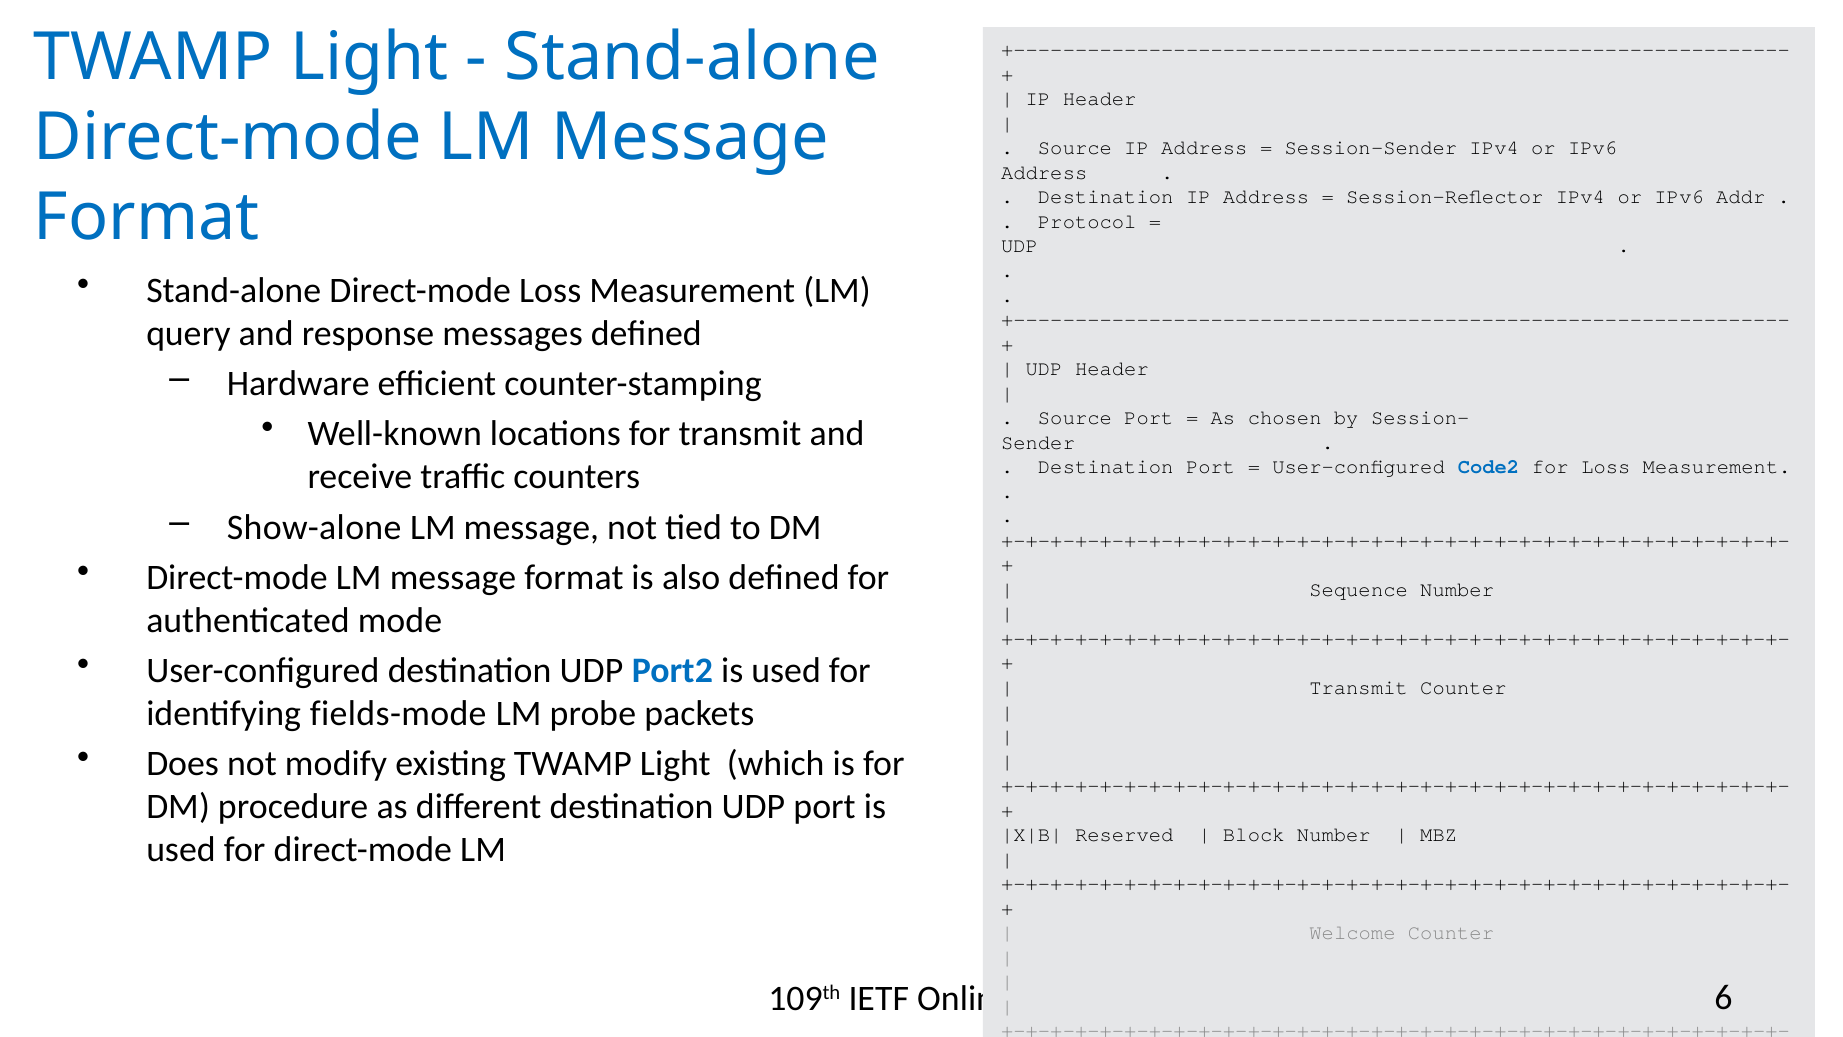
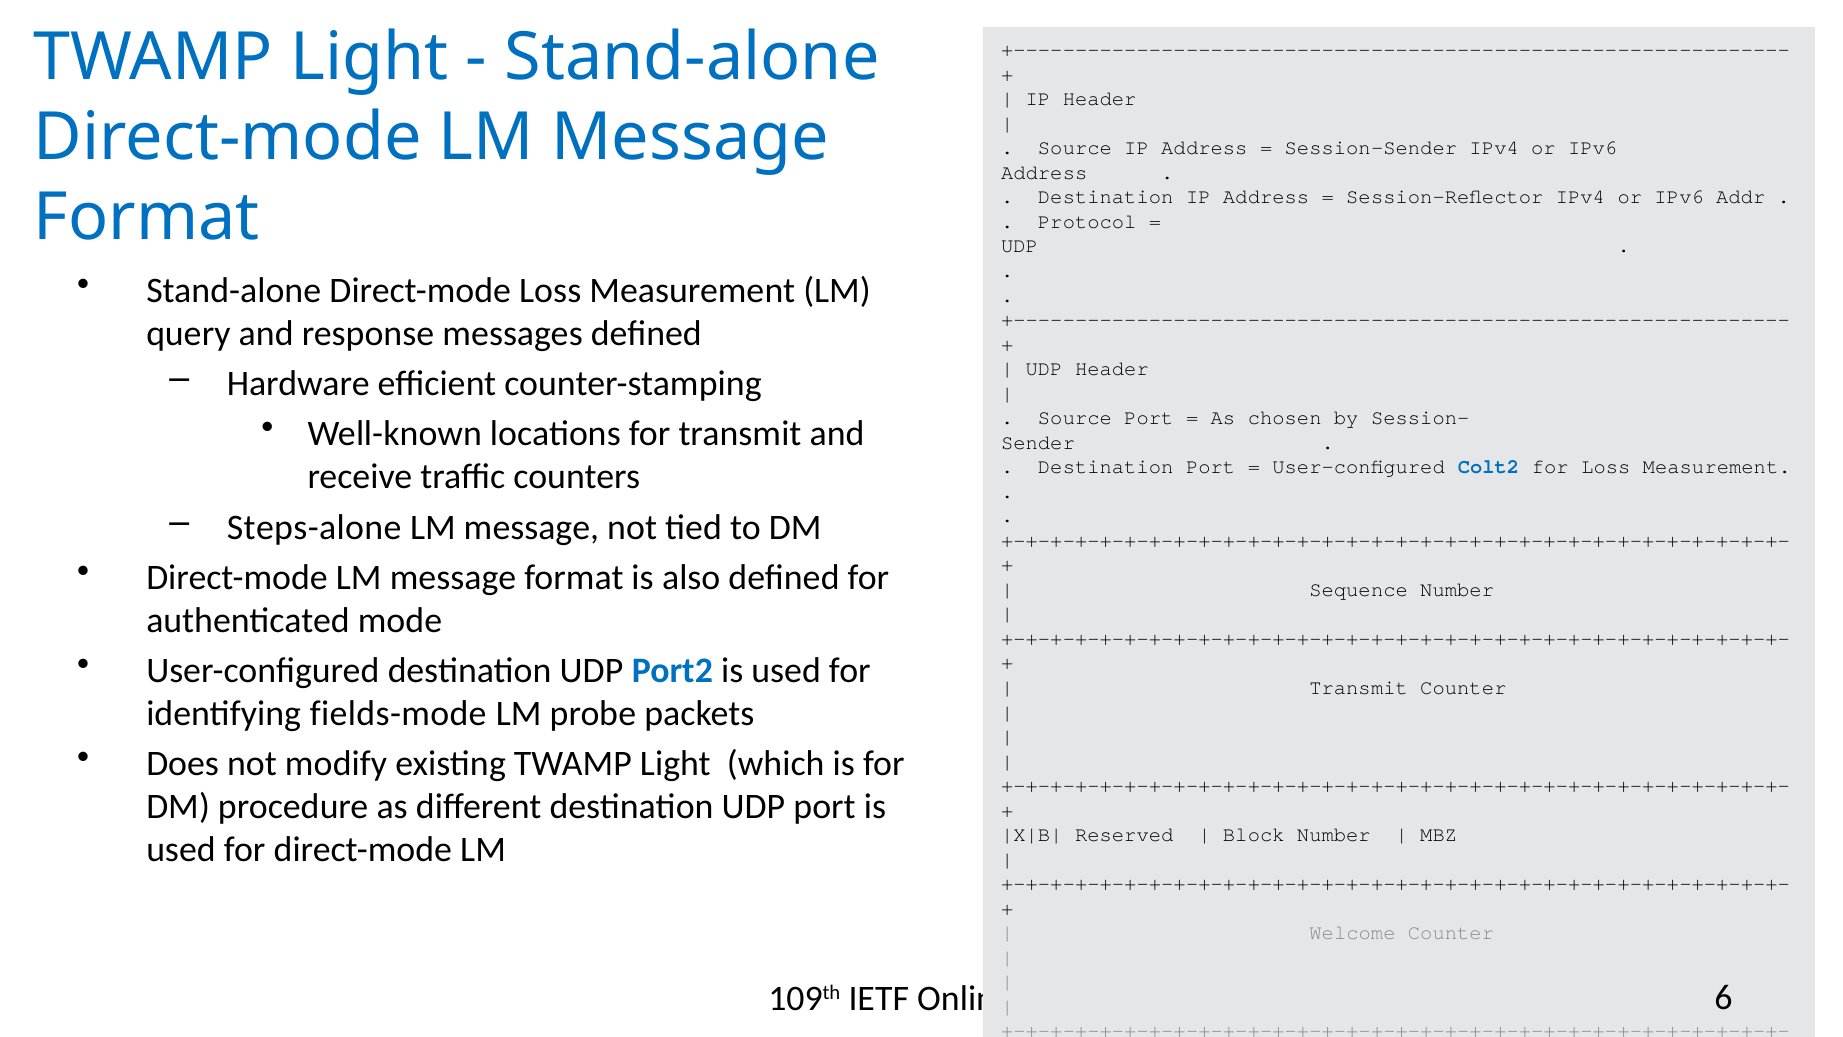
Code2: Code2 -> Colt2 (1489, 467)
Show-alone: Show-alone -> Steps-alone (314, 527)
